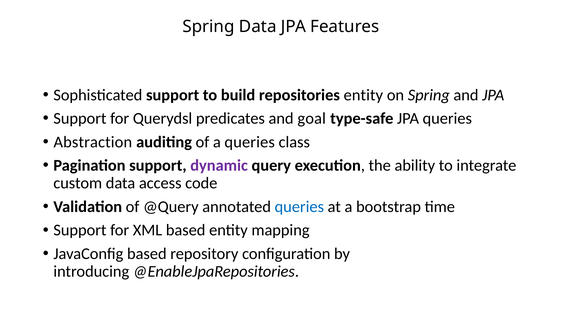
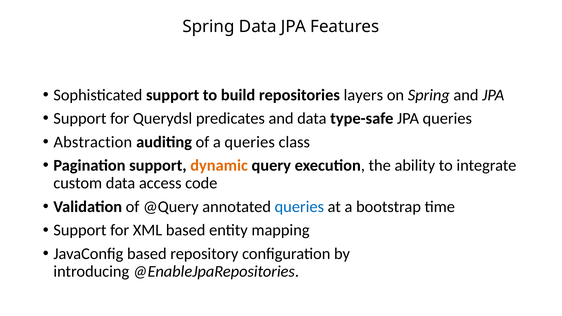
repositories entity: entity -> layers (363, 95)
and goal: goal -> data (312, 119)
dynamic colour: purple -> orange (219, 166)
